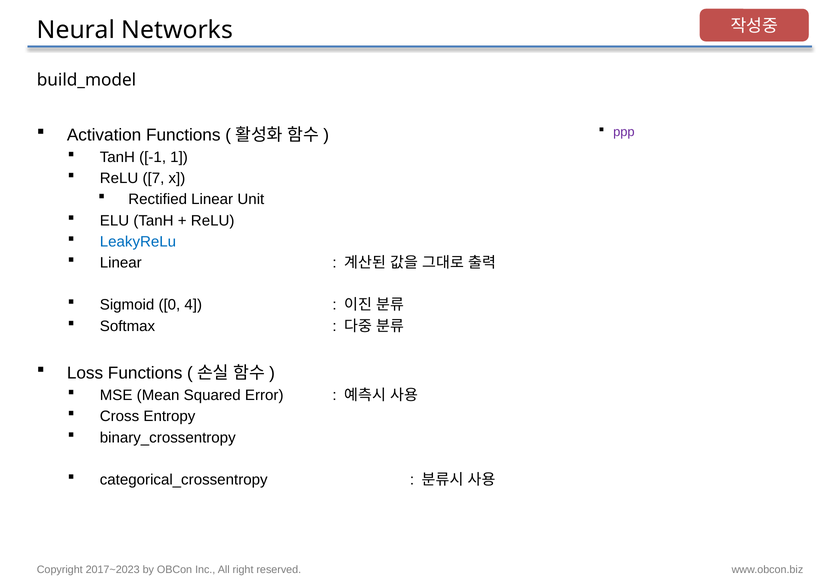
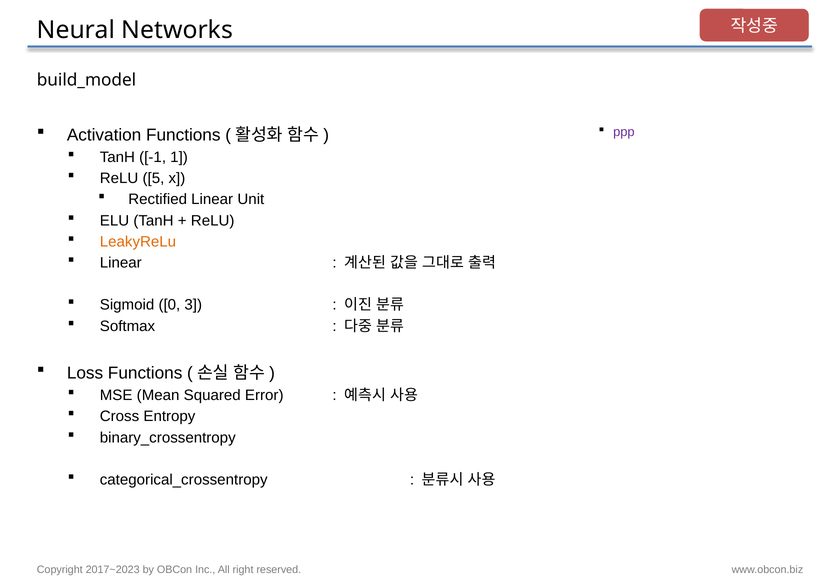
7: 7 -> 5 (153, 179)
LeakyReLu colour: blue -> orange (138, 242)
4: 4 -> 3 (193, 305)
